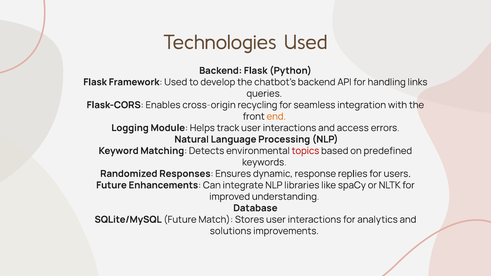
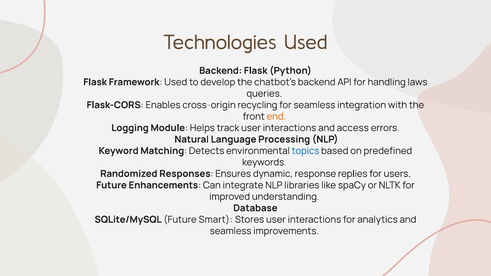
links: links -> laws (418, 82)
topics colour: red -> blue (305, 151)
Match: Match -> Smart (216, 220)
solutions: solutions -> seamless (231, 231)
